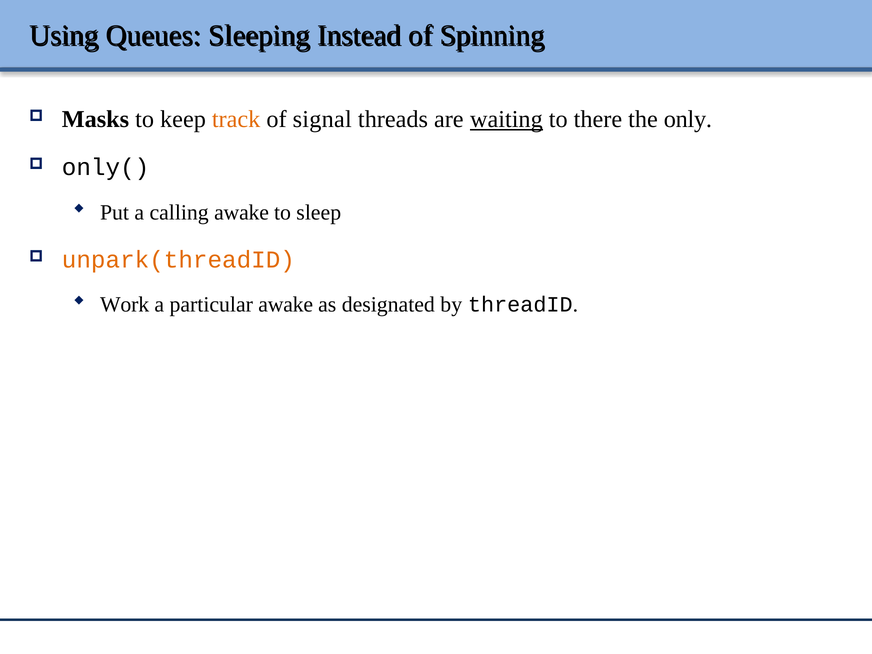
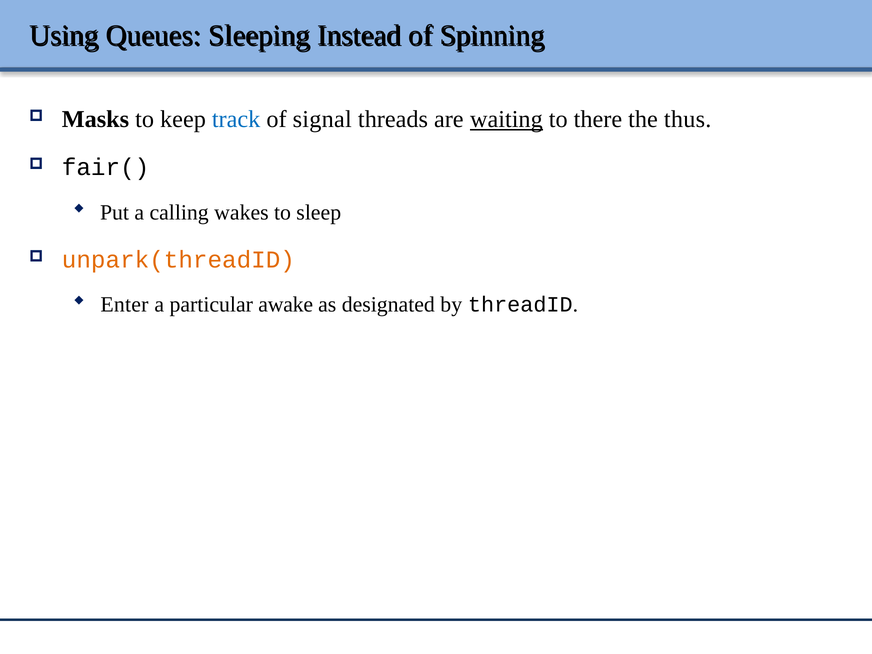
track colour: orange -> blue (236, 119)
only: only -> thus (688, 119)
only(: only( -> fair( (106, 167)
calling awake: awake -> wakes (241, 212)
Work: Work -> Enter (124, 304)
